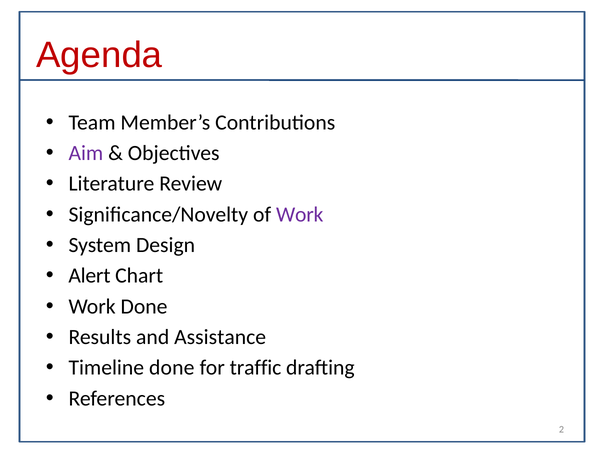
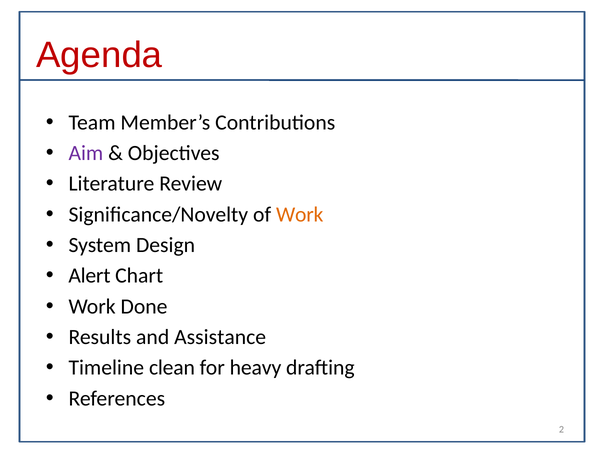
Work colour: purple -> orange (300, 214)
Timeline done: done -> clean (172, 368)
traffic: traffic -> heavy (256, 368)
